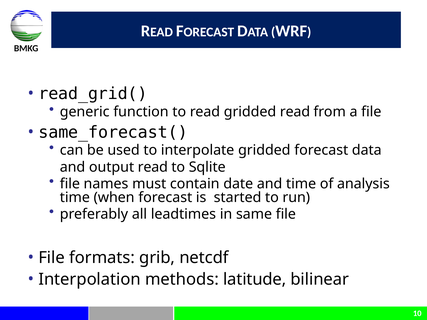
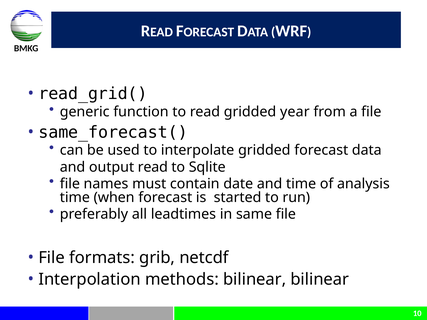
gridded read: read -> year (295, 112)
methods latitude: latitude -> bilinear (255, 280)
